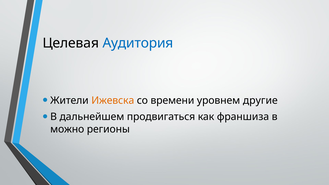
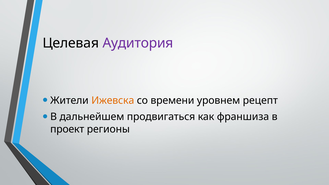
Аудитория colour: blue -> purple (138, 43)
другие: другие -> рецепт (260, 100)
можно: можно -> проект (67, 129)
